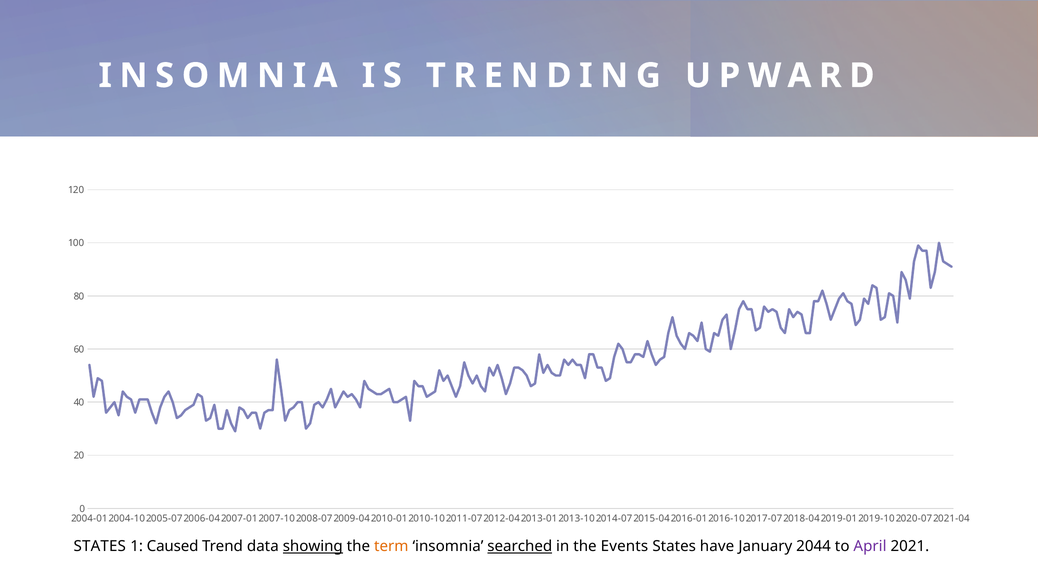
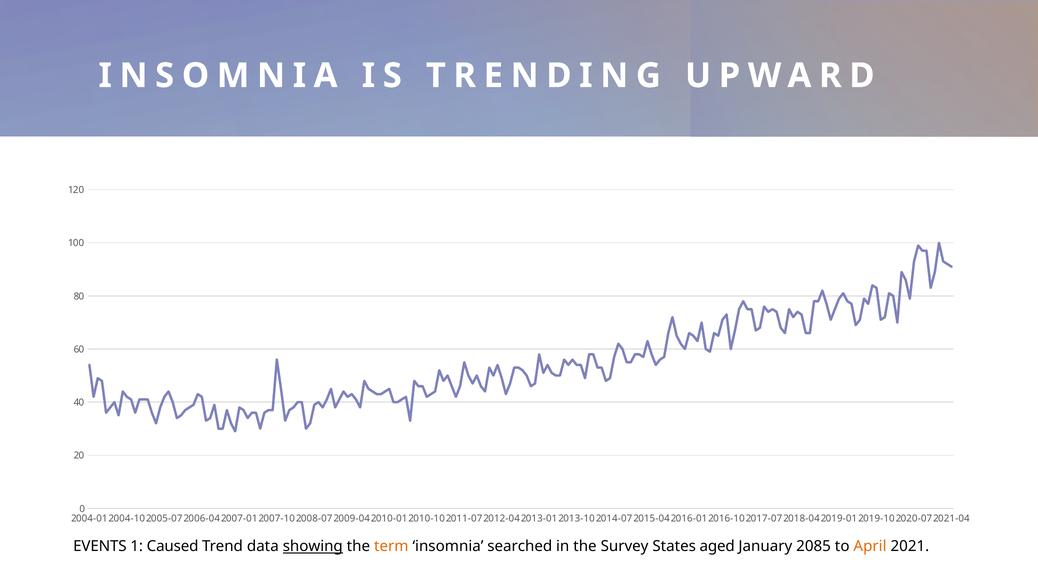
STATES: STATES -> EVENTS (100, 546)
searched underline: present -> none (520, 546)
Events: Events -> Survey (625, 546)
have: have -> aged (717, 546)
2044: 2044 -> 2085 (814, 546)
April colour: purple -> orange (870, 546)
